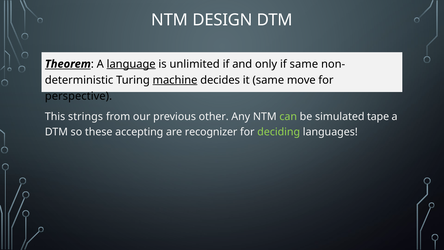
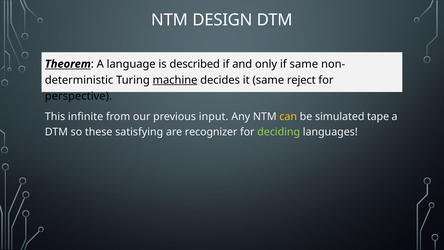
language underline: present -> none (131, 64)
unlimited: unlimited -> described (195, 64)
move: move -> reject (301, 80)
strings: strings -> infinite (86, 117)
other: other -> input (214, 117)
can colour: light green -> yellow (288, 117)
accepting: accepting -> satisfying (139, 132)
